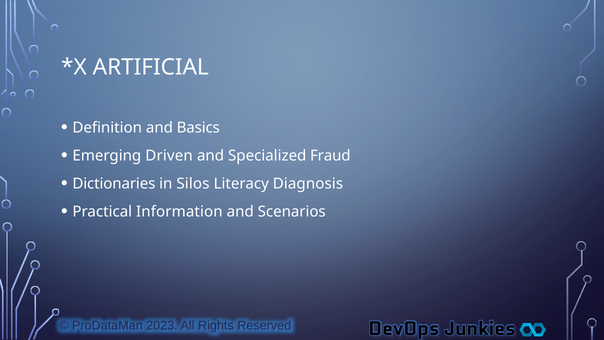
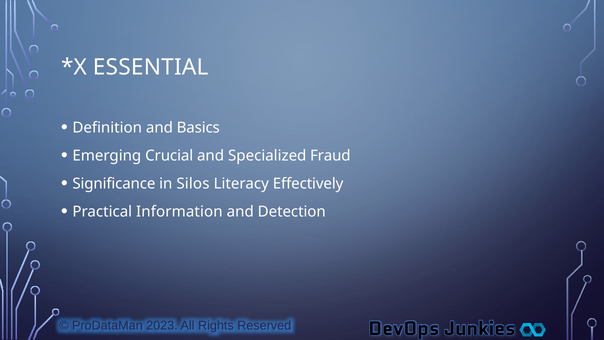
ARTIFICIAL: ARTIFICIAL -> ESSENTIAL (151, 67)
Driven: Driven -> Crucial (169, 155)
Dictionaries: Dictionaries -> Significance (114, 184)
Diagnosis: Diagnosis -> Effectively (308, 184)
Scenarios: Scenarios -> Detection (292, 212)
